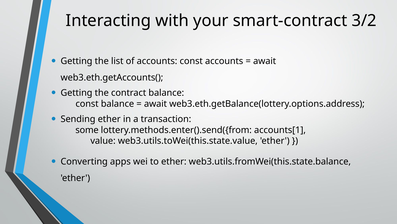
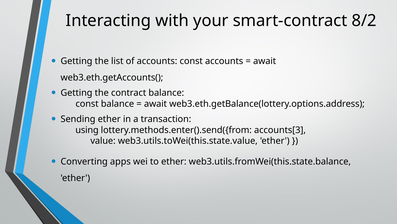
3/2: 3/2 -> 8/2 (364, 21)
some: some -> using (87, 130)
accounts[1: accounts[1 -> accounts[3 (280, 130)
